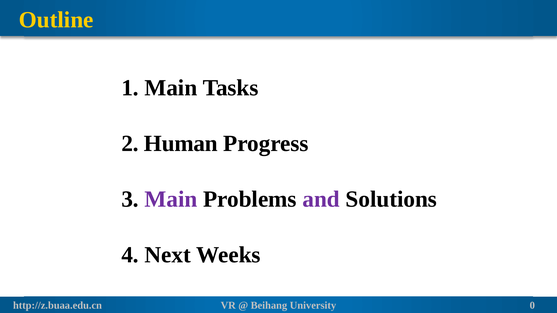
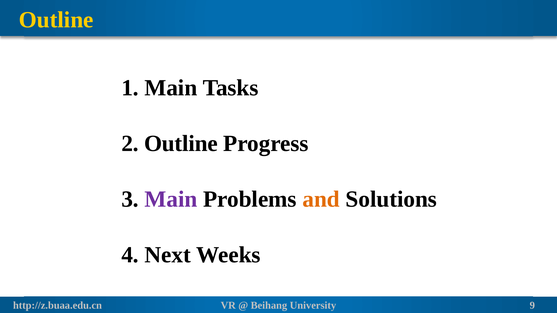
2 Human: Human -> Outline (181, 144)
and colour: purple -> orange (321, 199)
0: 0 -> 9 (532, 306)
